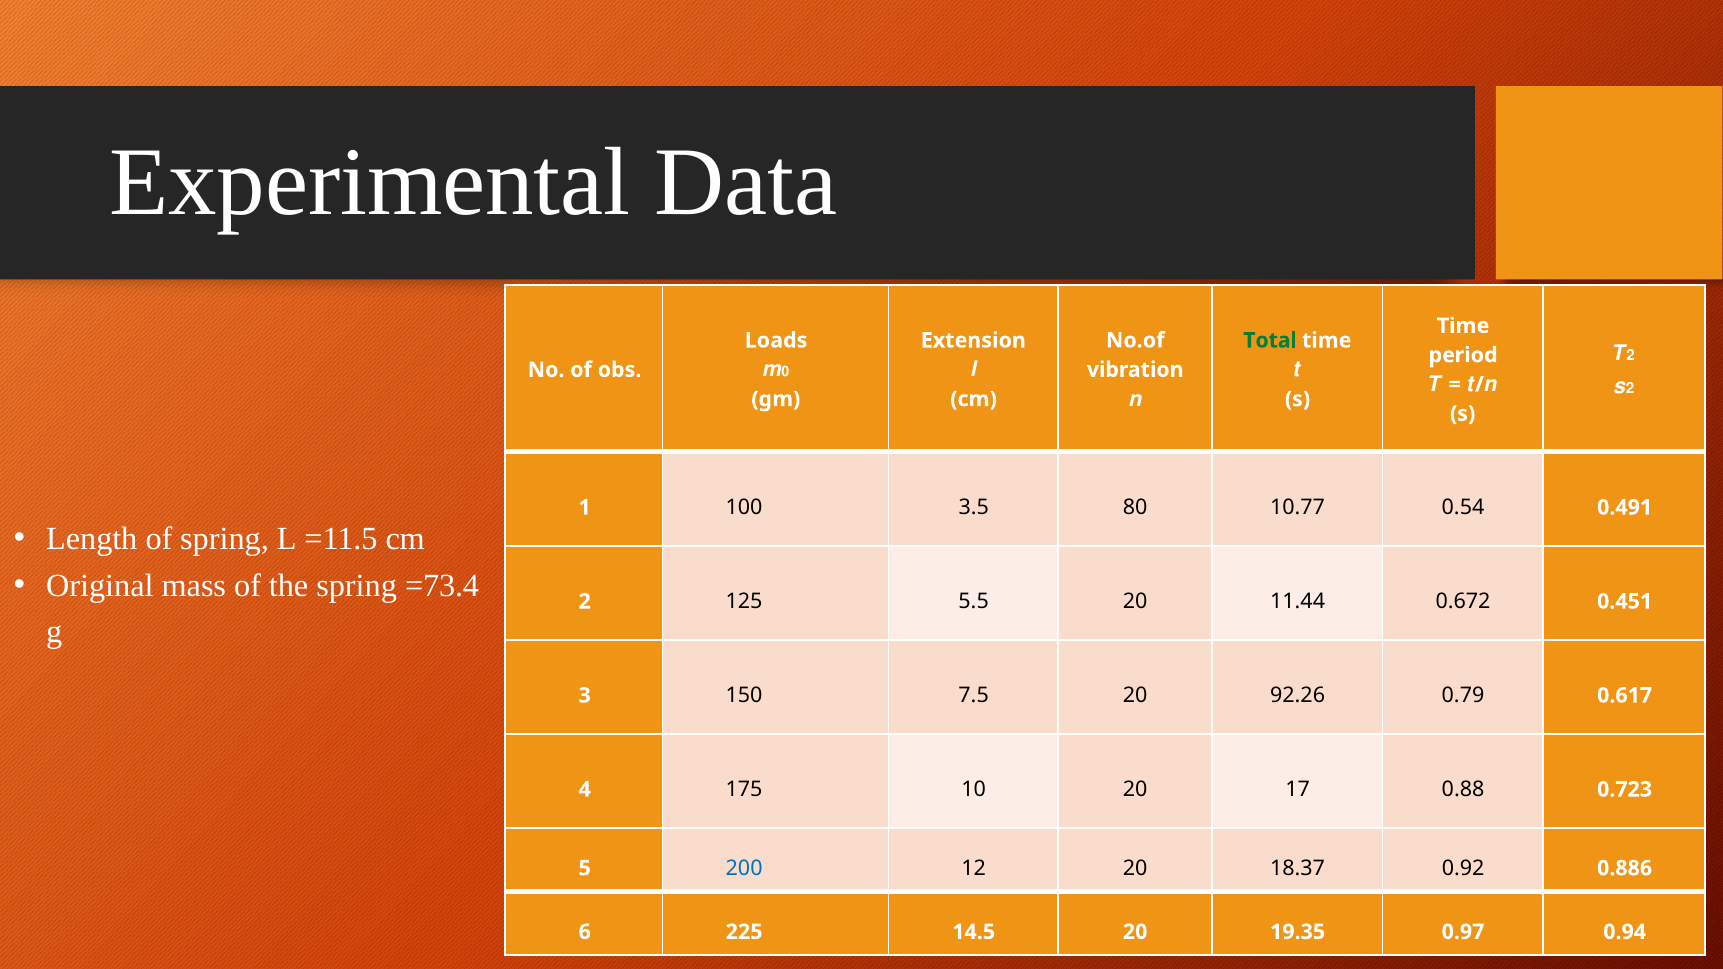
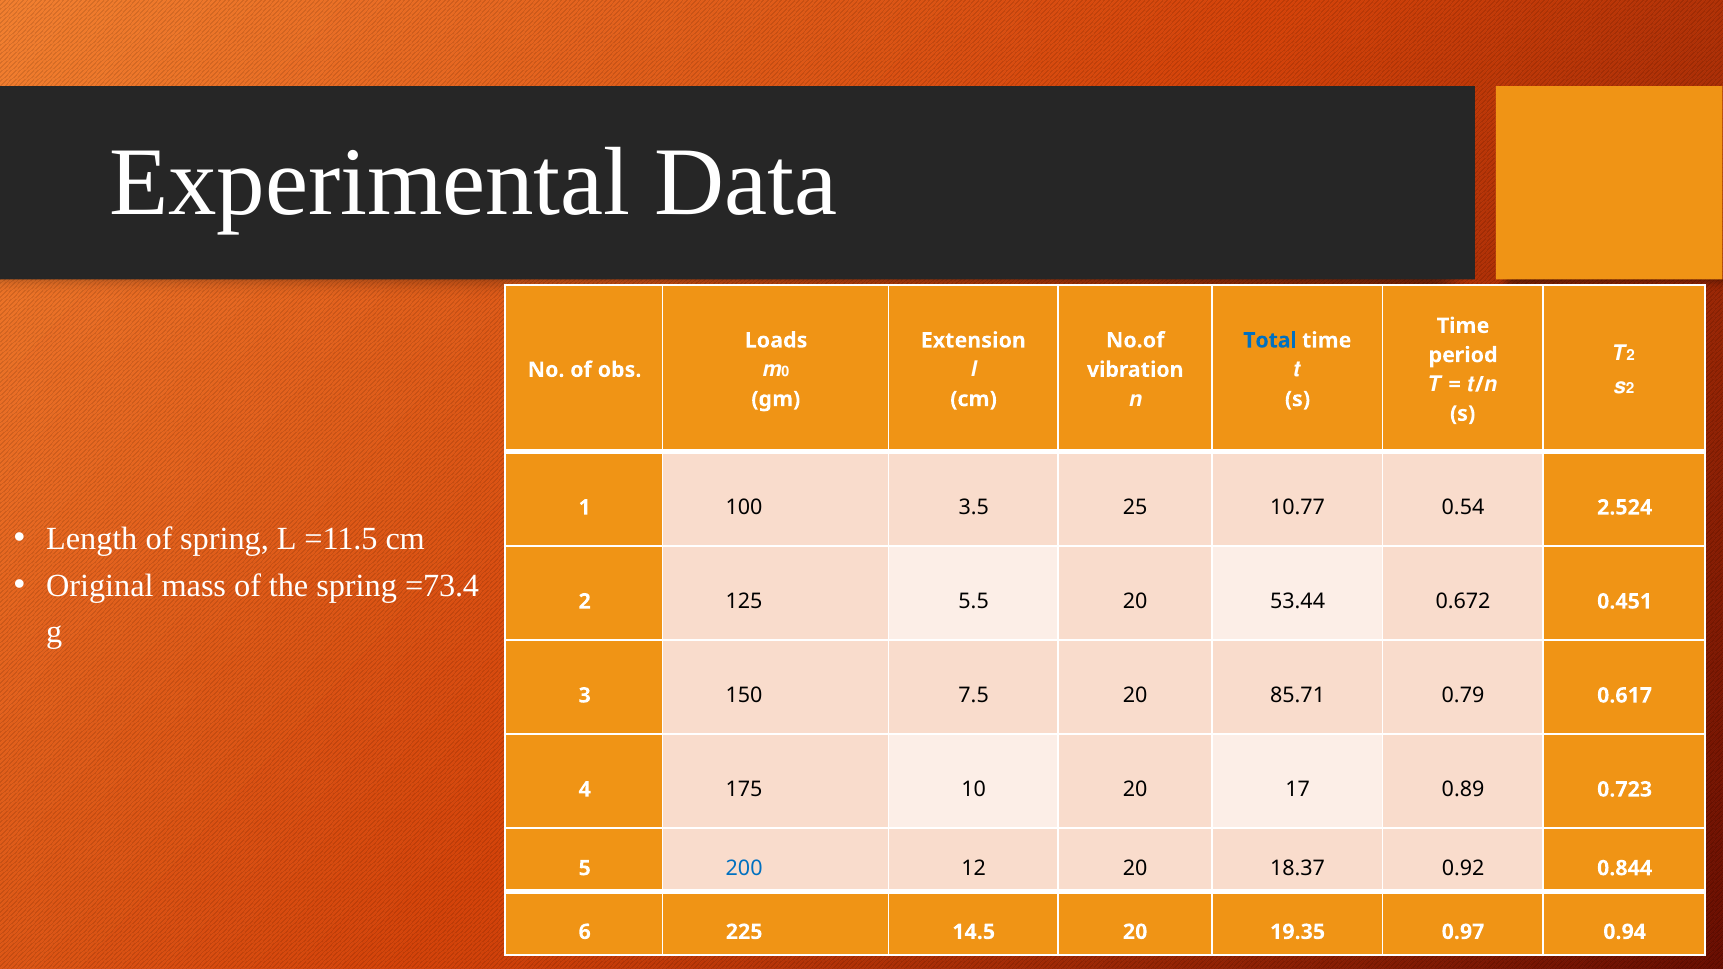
Total colour: green -> blue (1270, 340)
80: 80 -> 25 (1135, 508)
0.491: 0.491 -> 2.524 (1625, 508)
11.44: 11.44 -> 53.44 (1298, 602)
92.26: 92.26 -> 85.71 (1298, 696)
0.88: 0.88 -> 0.89 (1463, 790)
0.886: 0.886 -> 0.844 (1625, 868)
